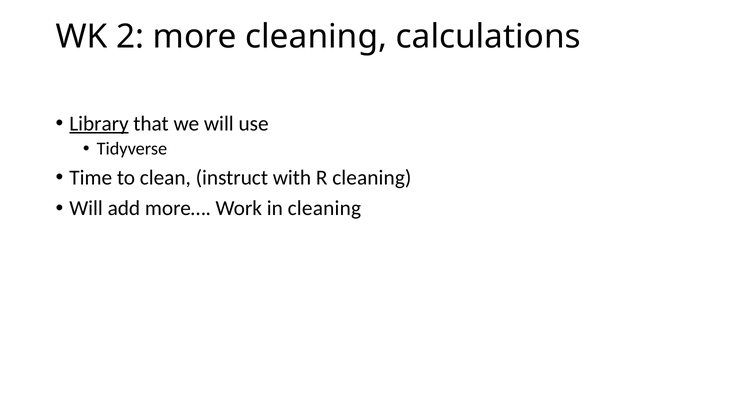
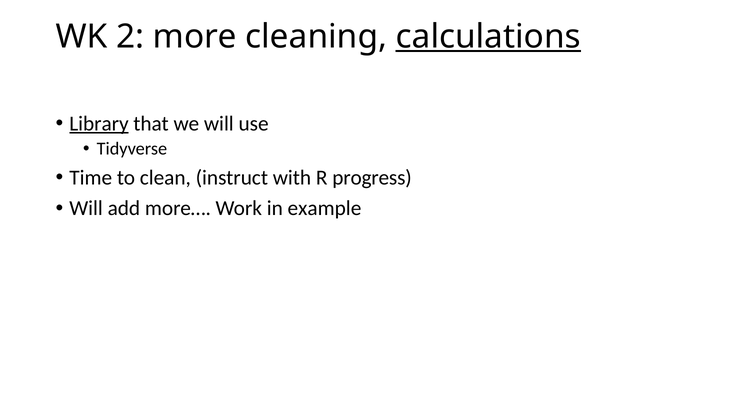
calculations underline: none -> present (488, 37)
R cleaning: cleaning -> progress (372, 178)
in cleaning: cleaning -> example (324, 208)
